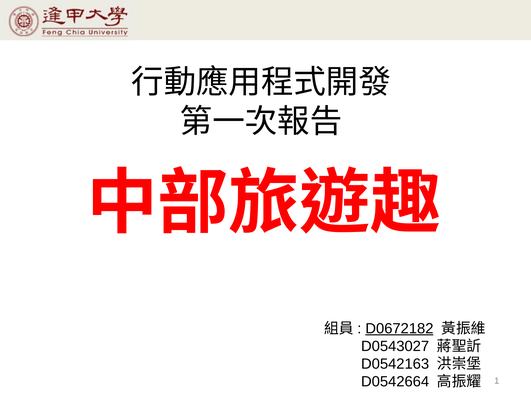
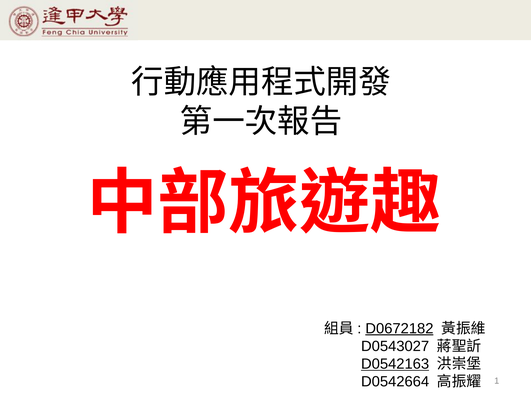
D0542163 underline: none -> present (395, 363)
